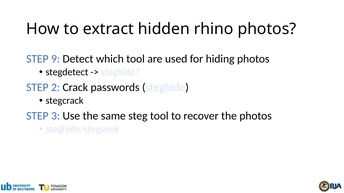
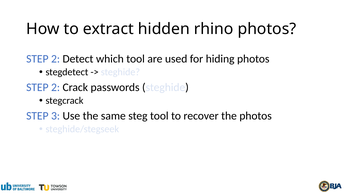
9: 9 -> 2 (56, 59)
